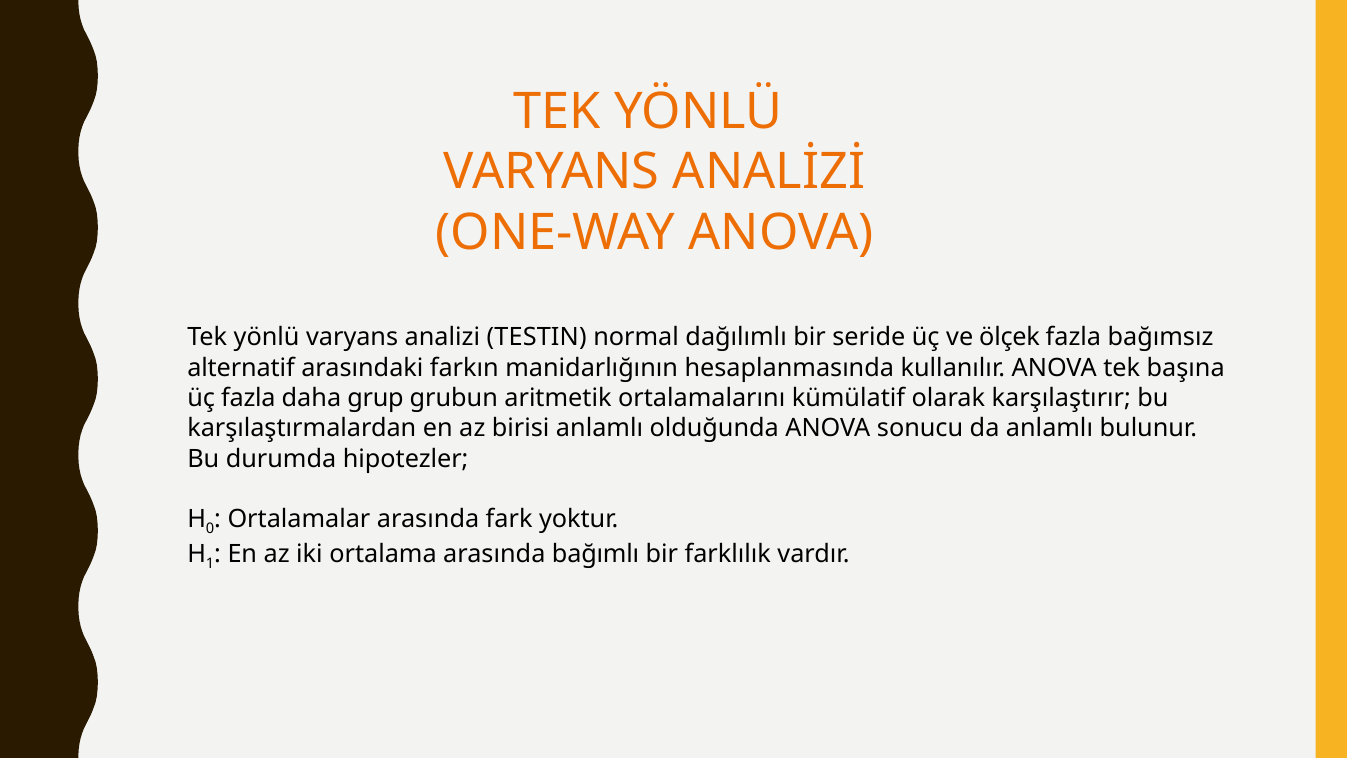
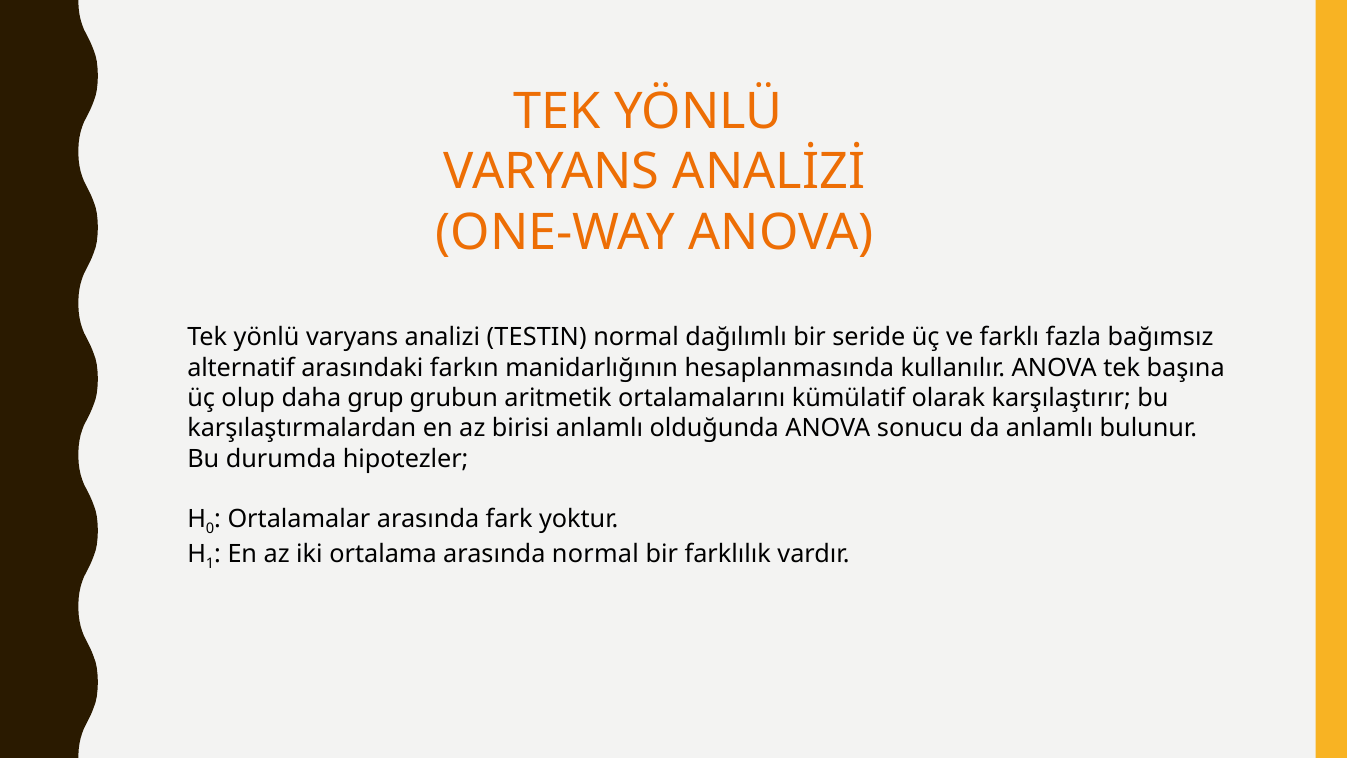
ölçek: ölçek -> farklı (1009, 337)
üç fazla: fazla -> olup (248, 398)
arasında bağımlı: bağımlı -> normal (595, 554)
